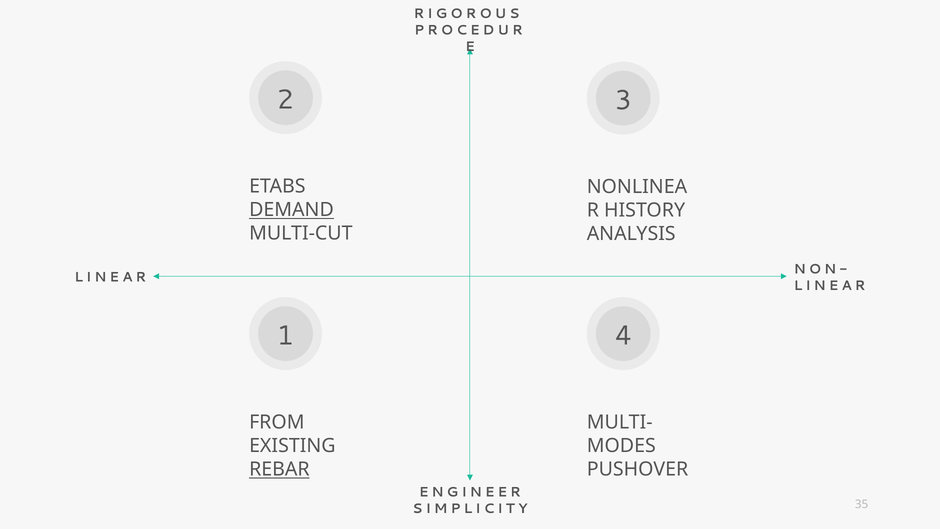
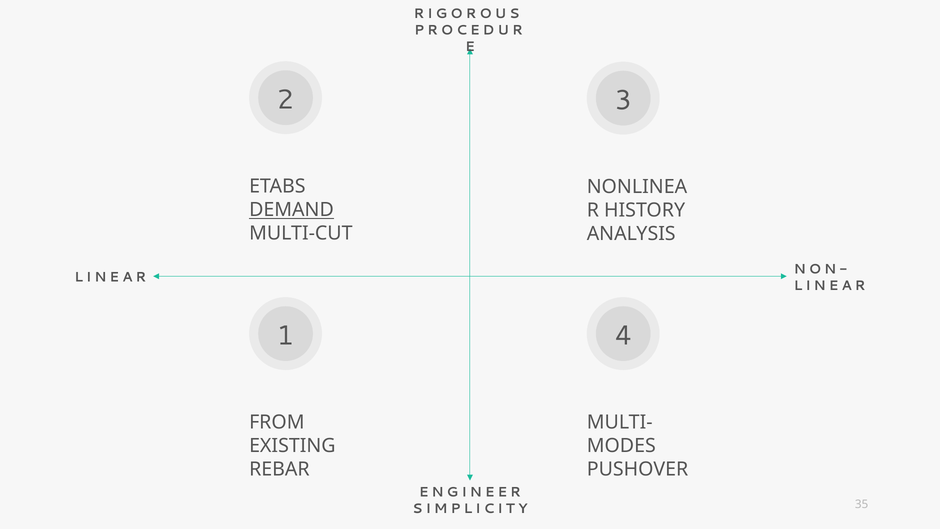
REBAR underline: present -> none (279, 469)
